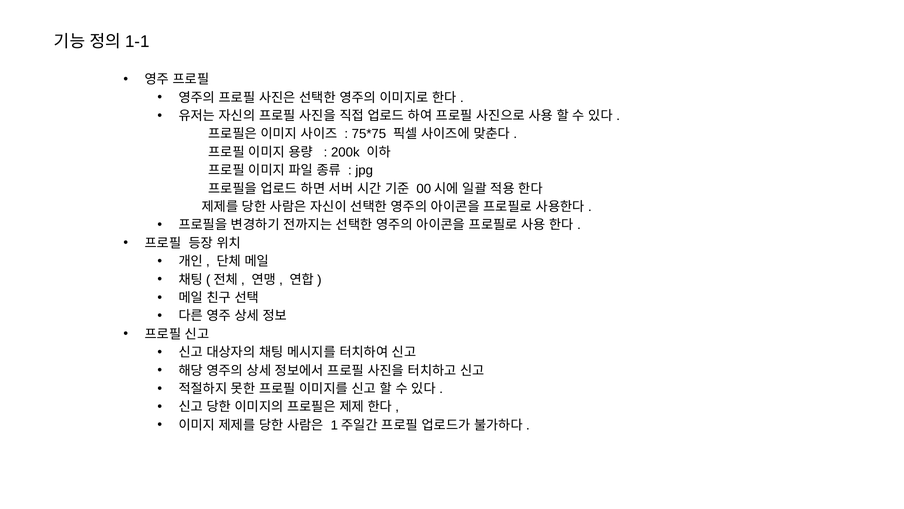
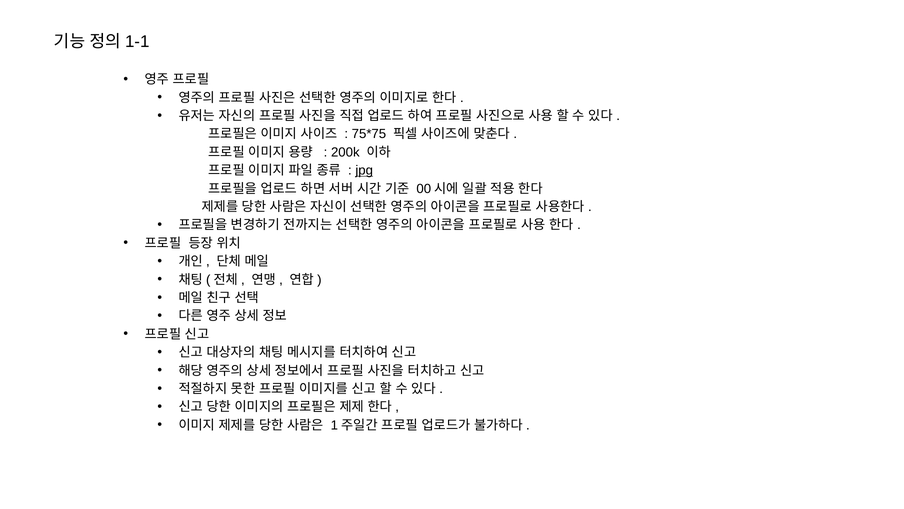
jpg underline: none -> present (364, 170)
